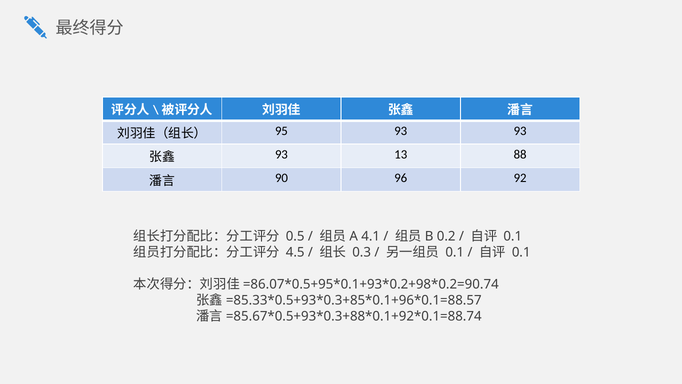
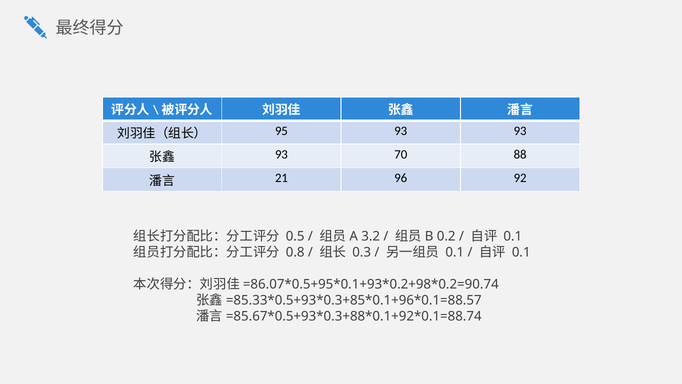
13: 13 -> 70 (401, 154)
90: 90 -> 21 (281, 178)
4.1: 4.1 -> 3.2 (371, 236)
4.5: 4.5 -> 0.8 (295, 252)
